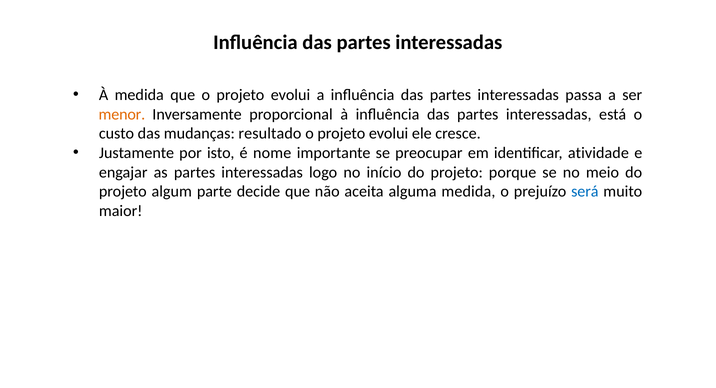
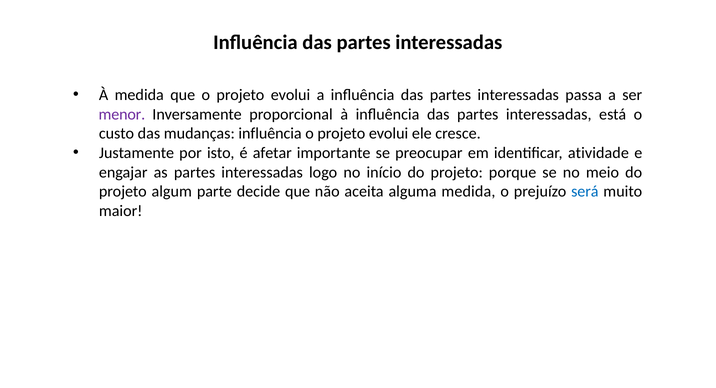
menor colour: orange -> purple (122, 114)
mudanças resultado: resultado -> influência (270, 134)
nome: nome -> afetar (272, 153)
